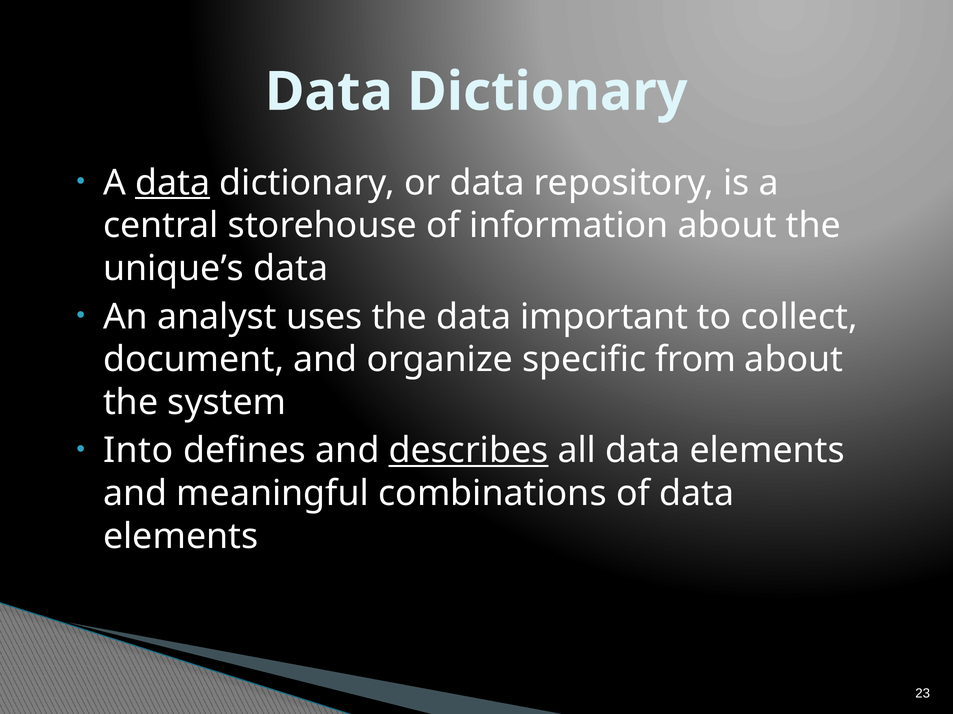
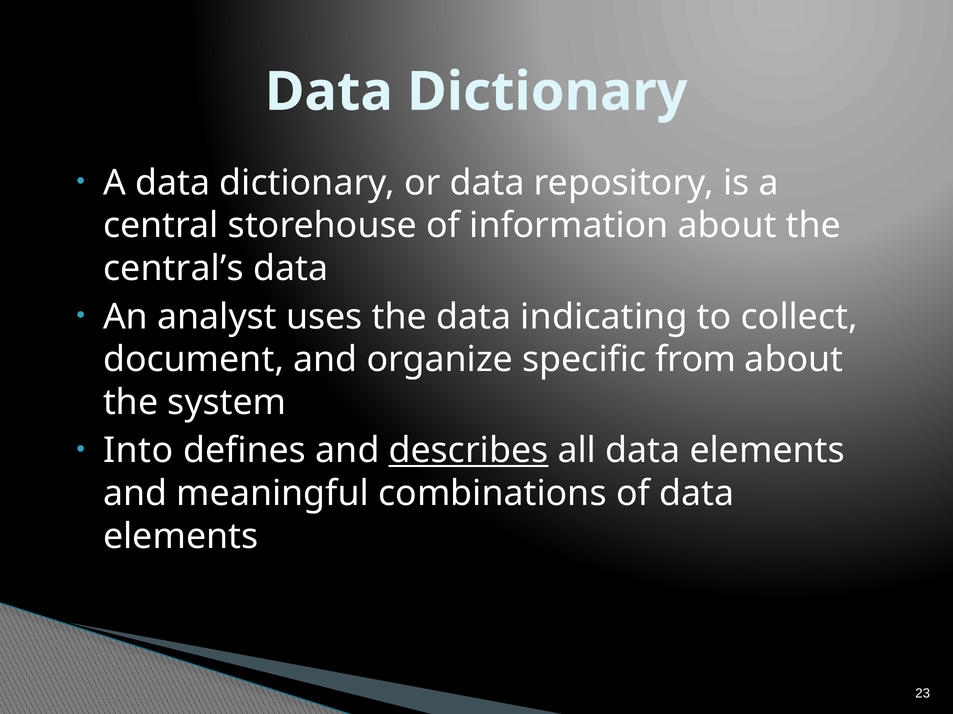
data underline: present -> none (173, 183)
unique’s: unique’s -> central’s (173, 269)
important: important -> indicating (604, 317)
